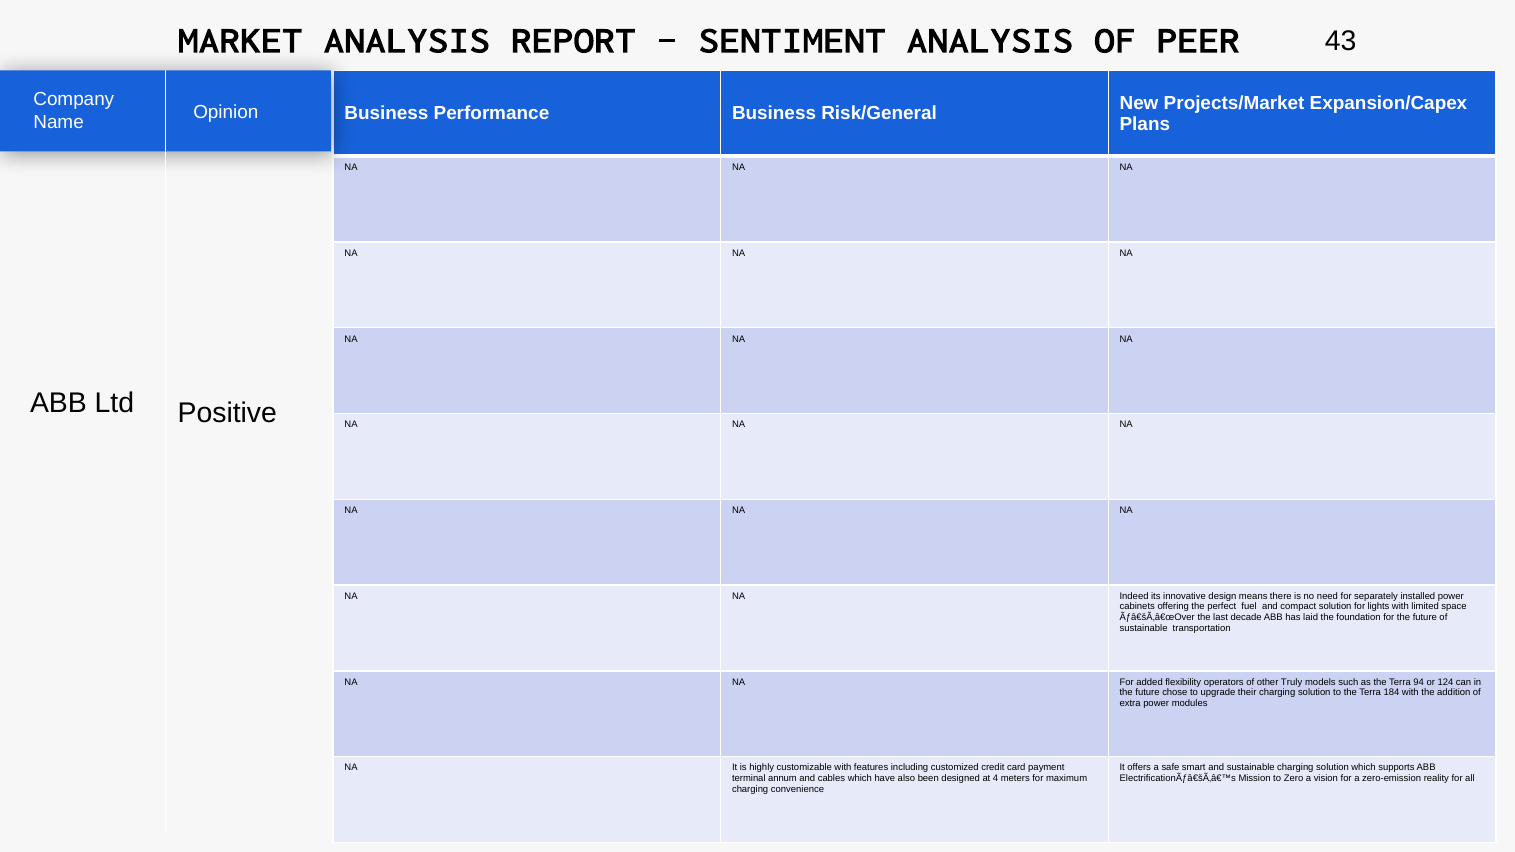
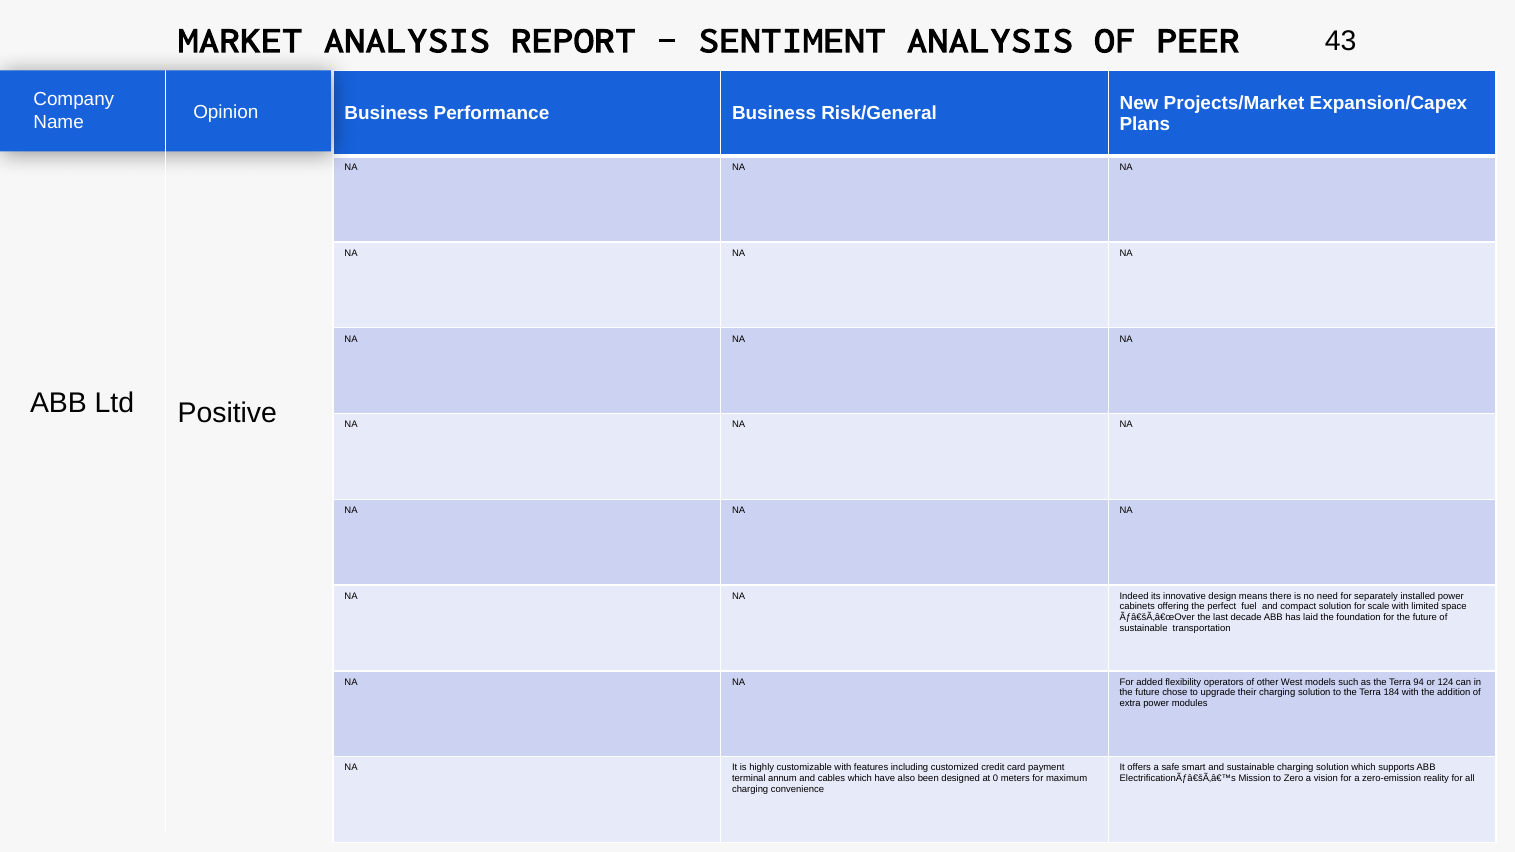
lights: lights -> scale (1379, 607)
Truly: Truly -> West (1292, 682)
4: 4 -> 0 (996, 779)
